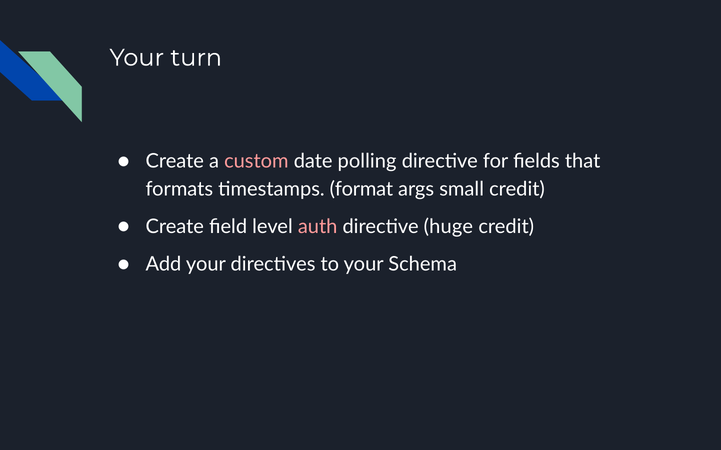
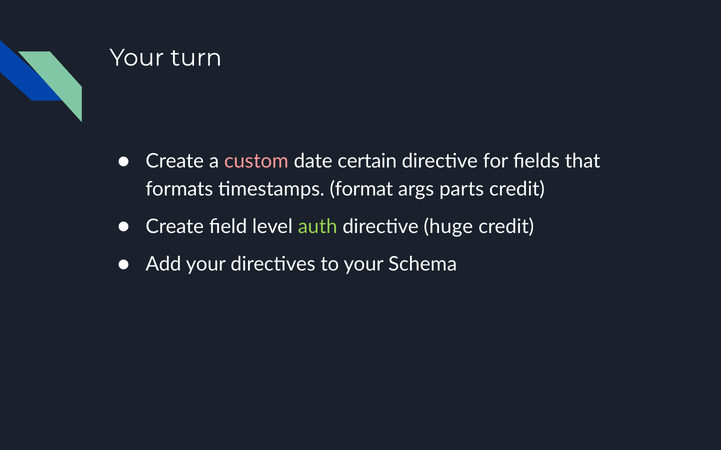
polling: polling -> certain (367, 162)
small: small -> parts (462, 189)
auth colour: pink -> light green (318, 227)
